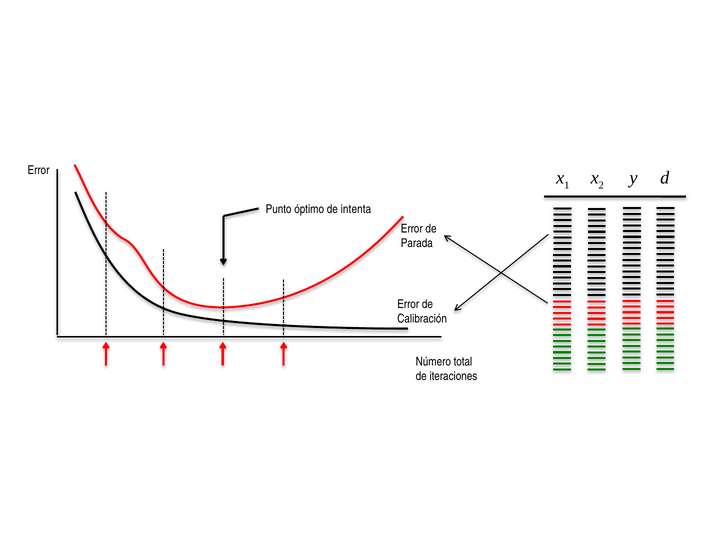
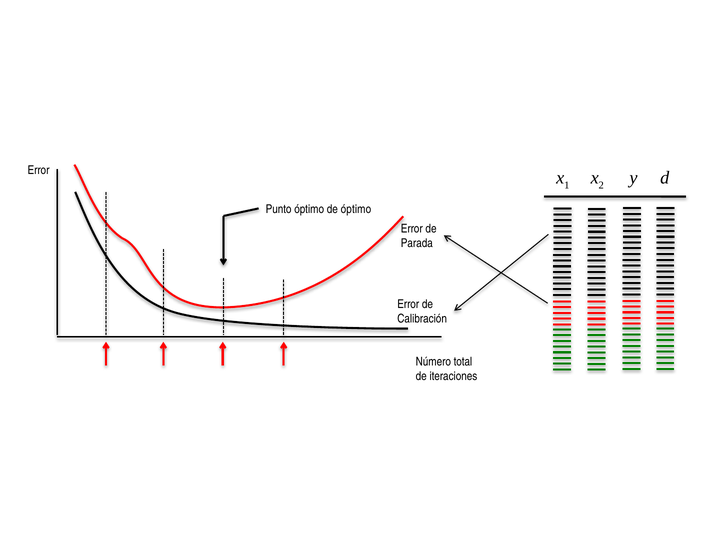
de intenta: intenta -> óptimo (356, 209)
